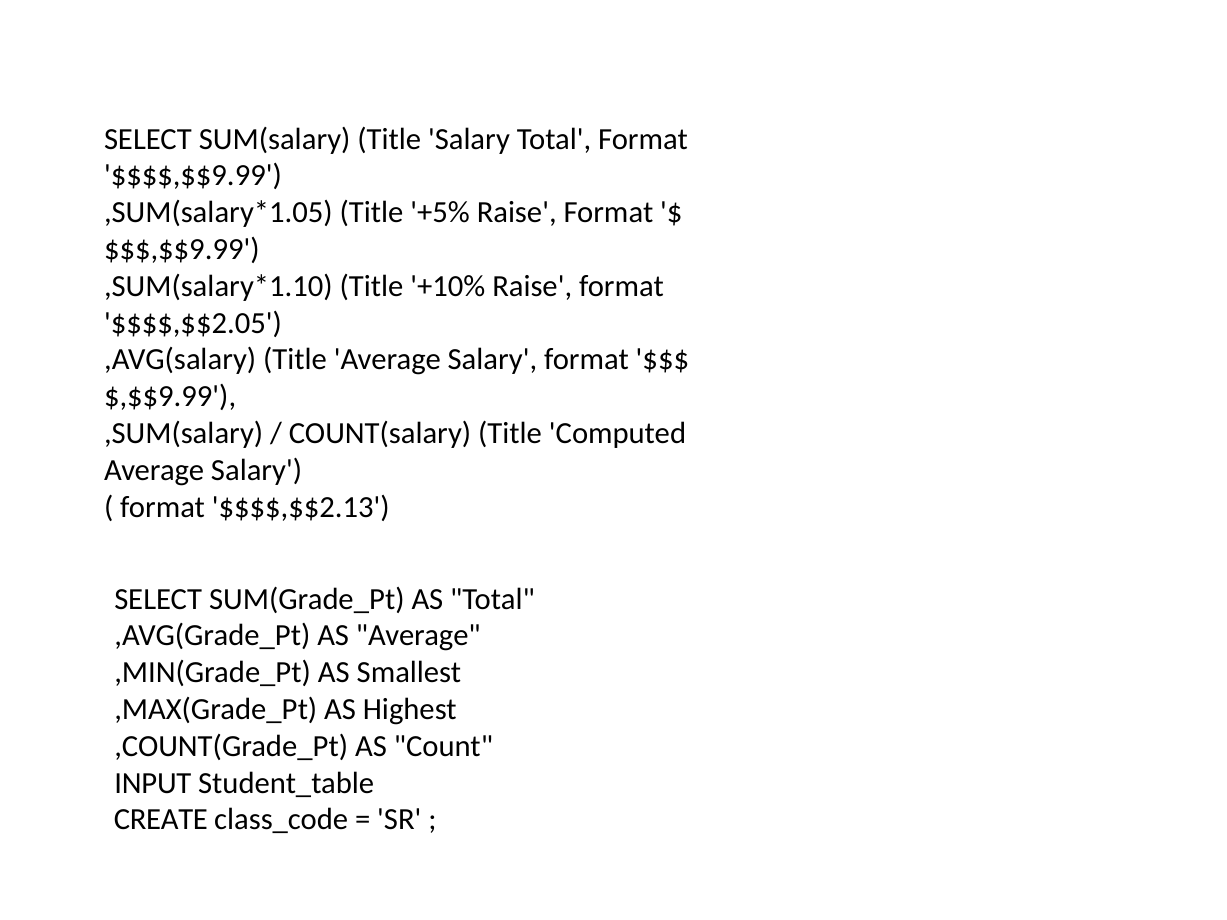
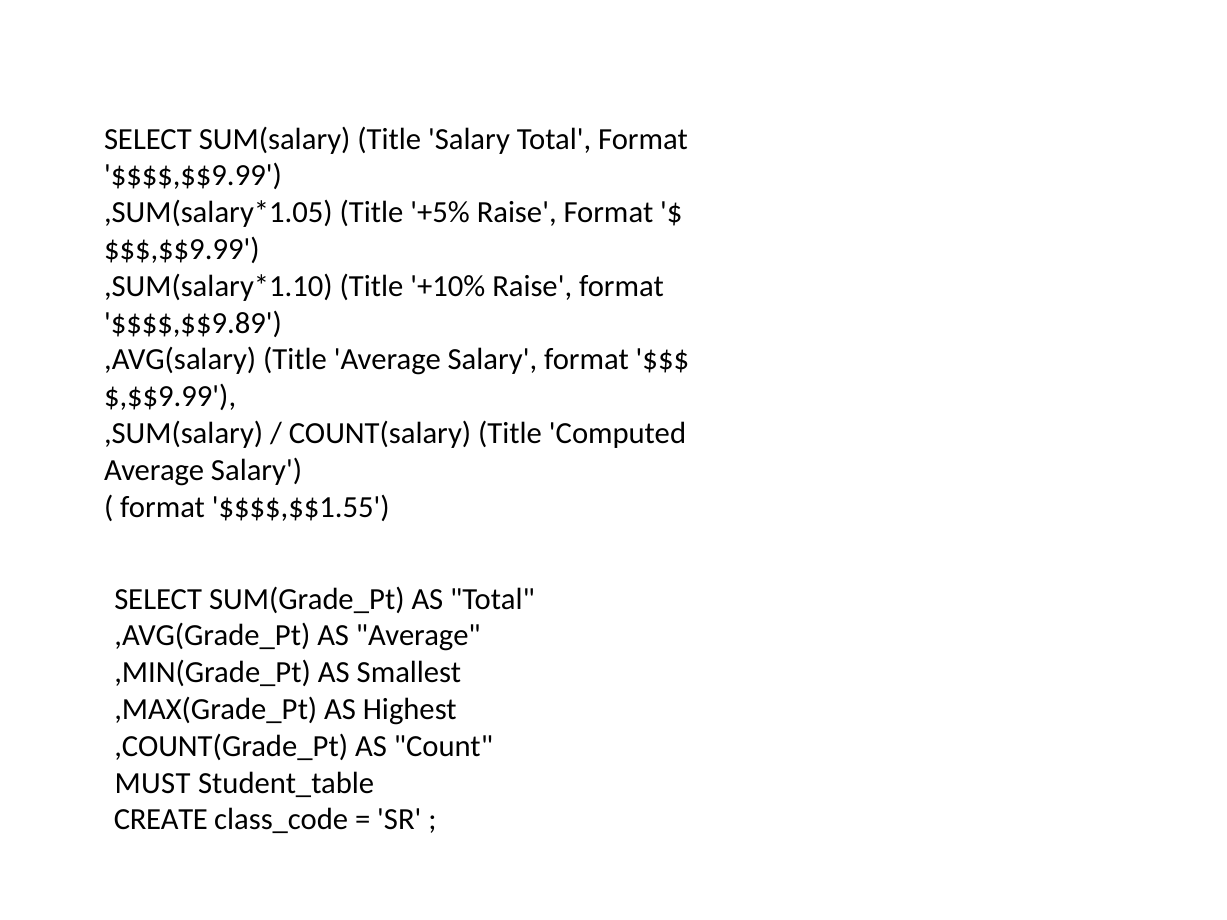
$$$$,$$2.05: $$$$,$$2.05 -> $$$$,$$9.89 (193, 323)
$$$$,$$2.13: $$$$,$$2.13 -> $$$$,$$1.55 (301, 507)
INPUT: INPUT -> MUST (153, 783)
